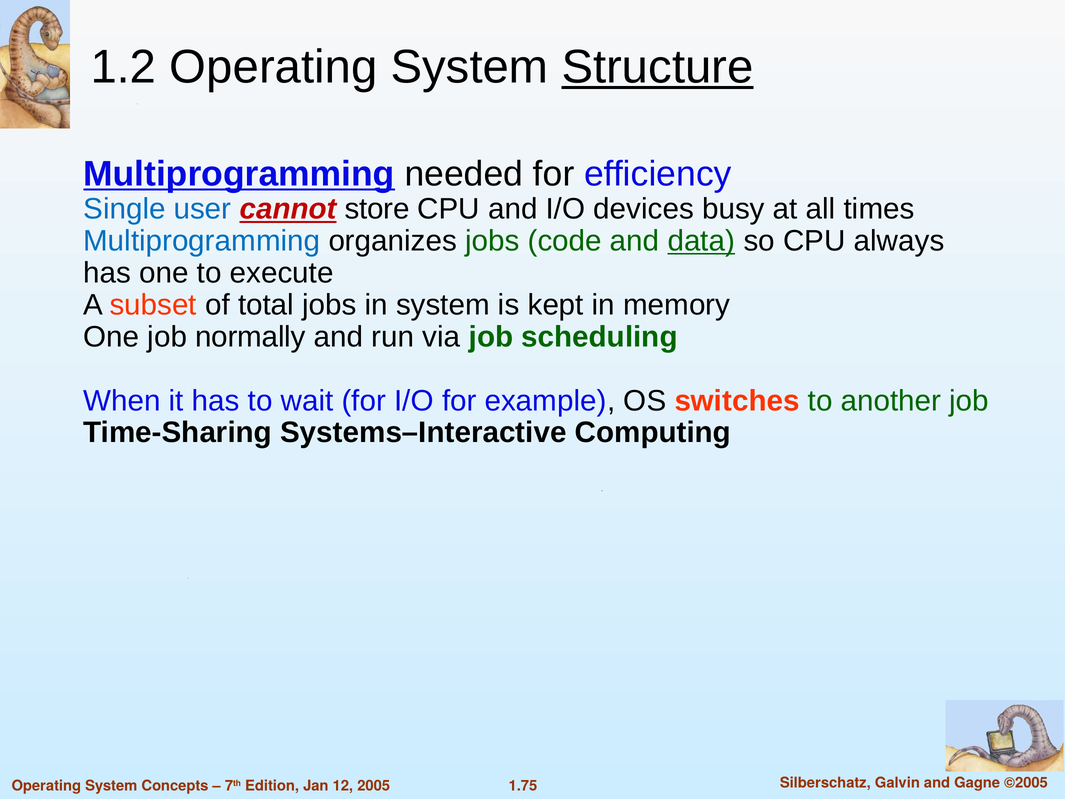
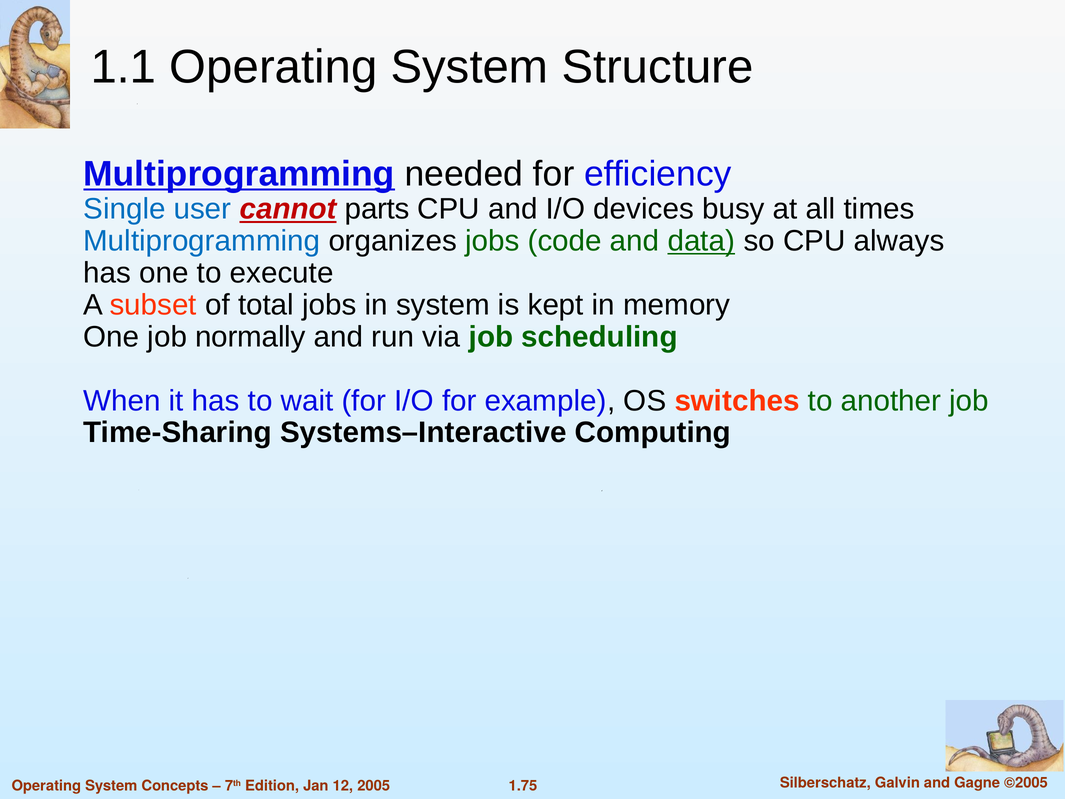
1.2: 1.2 -> 1.1 (123, 67)
Structure underline: present -> none (658, 67)
store: store -> parts (377, 209)
